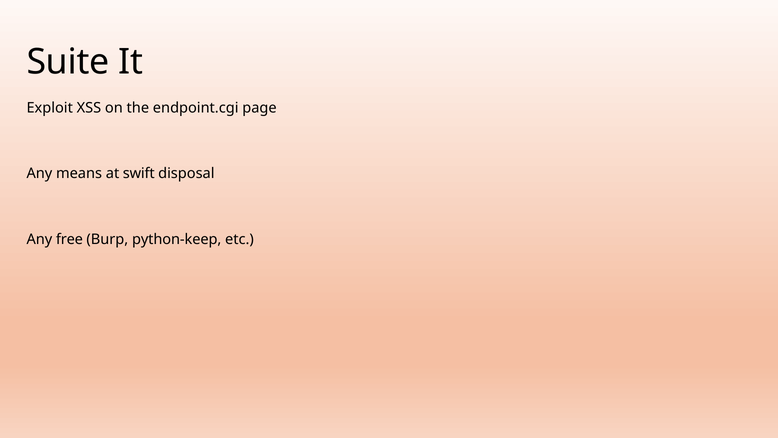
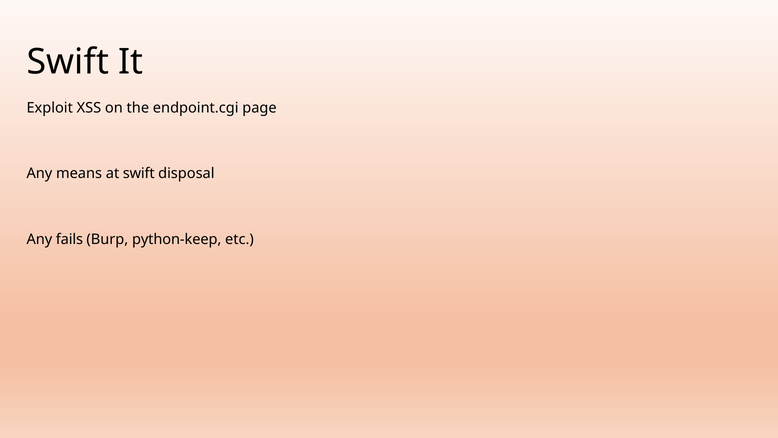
Suite: Suite -> Swift (68, 62)
free: free -> fails (69, 239)
